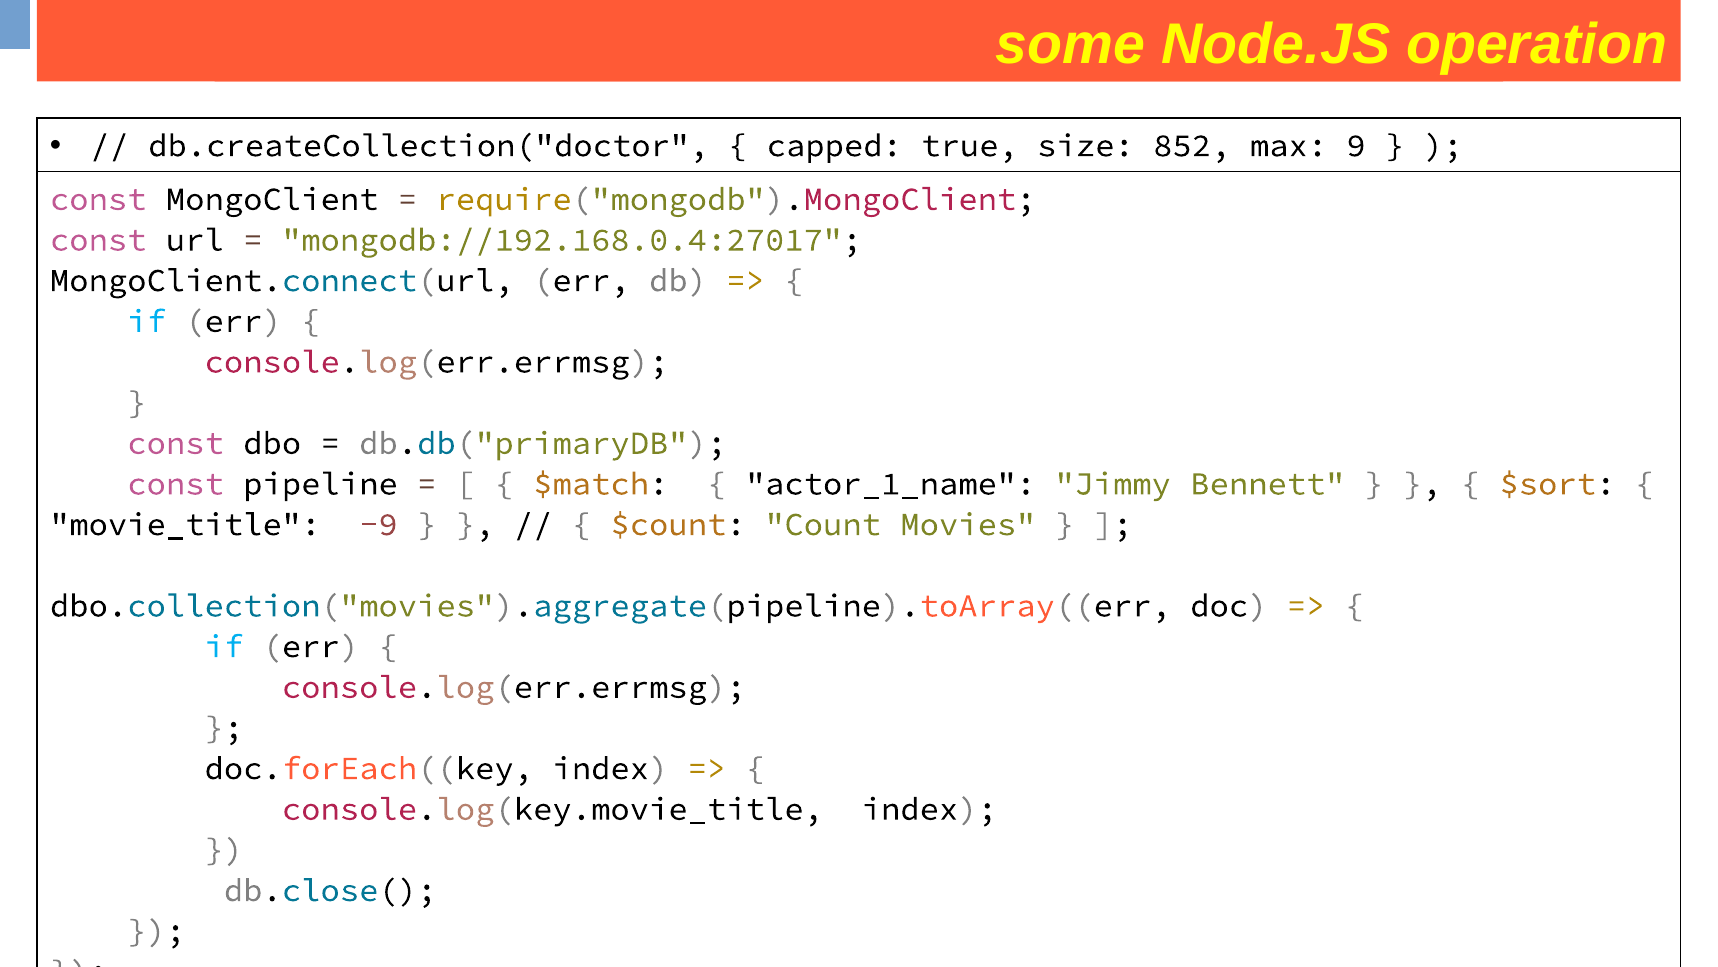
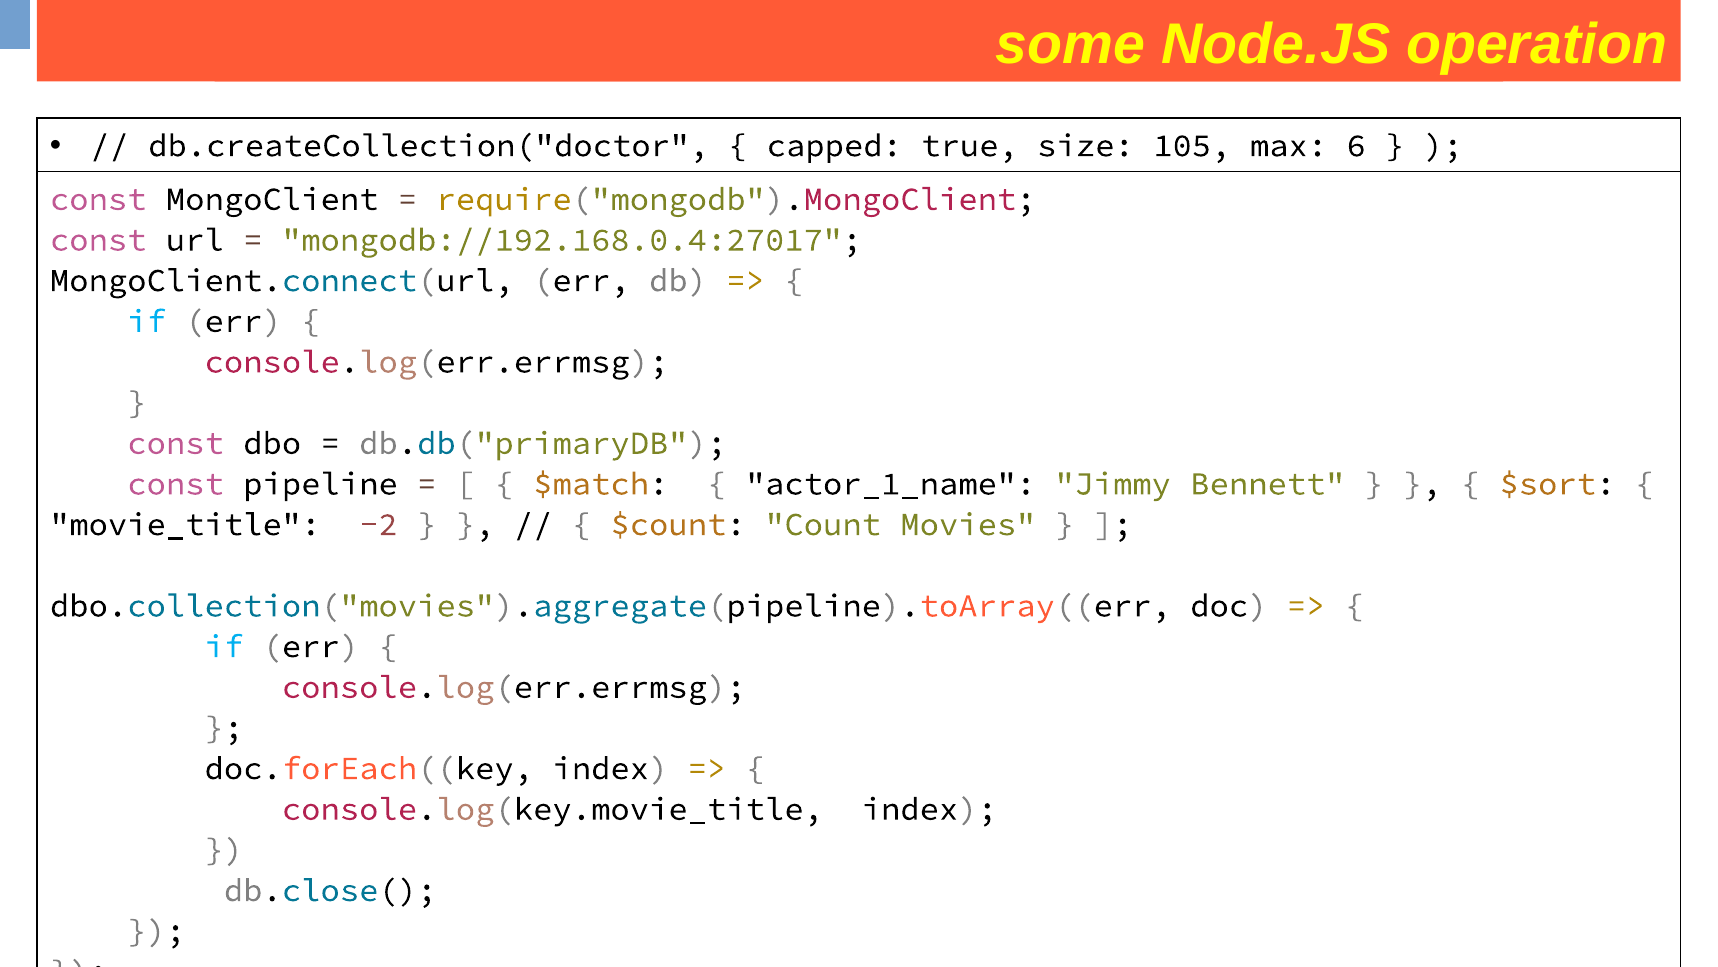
852: 852 -> 105 (1192, 146)
9: 9 -> 6 (1356, 146)
-9: -9 -> -2 (378, 524)
